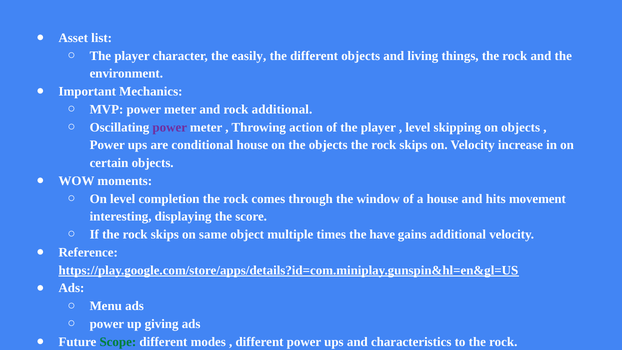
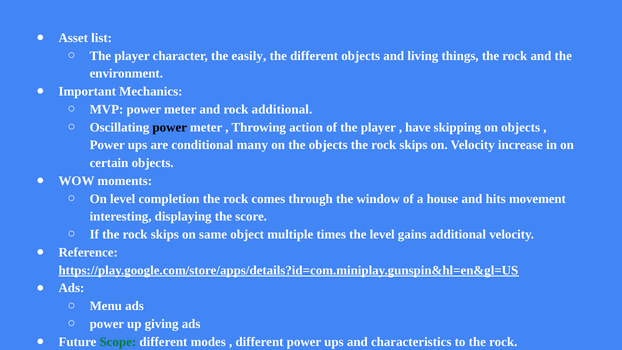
power colour: purple -> black (170, 127)
level: level -> have (418, 127)
conditional house: house -> many (252, 145)
the have: have -> level (382, 234)
